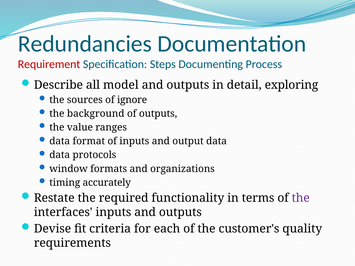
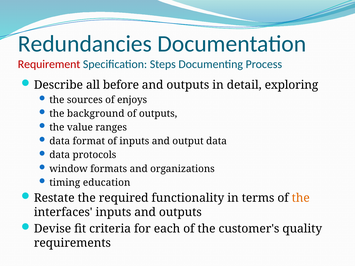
model: model -> before (121, 85)
ignore: ignore -> enjoys (132, 100)
accurately: accurately -> education (107, 183)
the colour: purple -> orange (301, 198)
